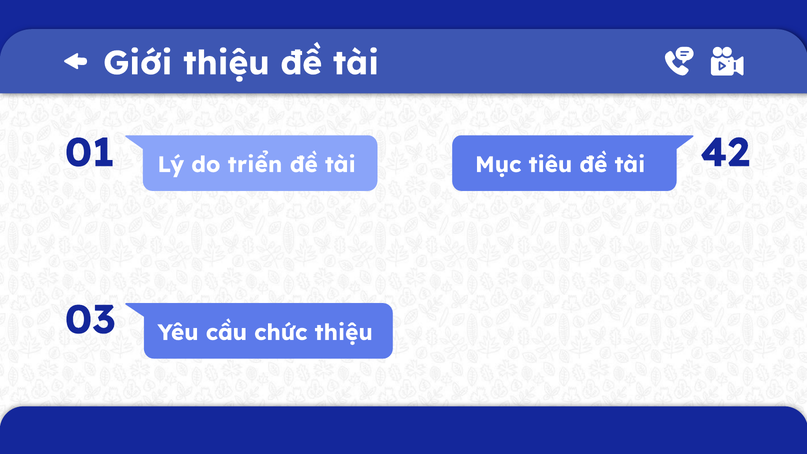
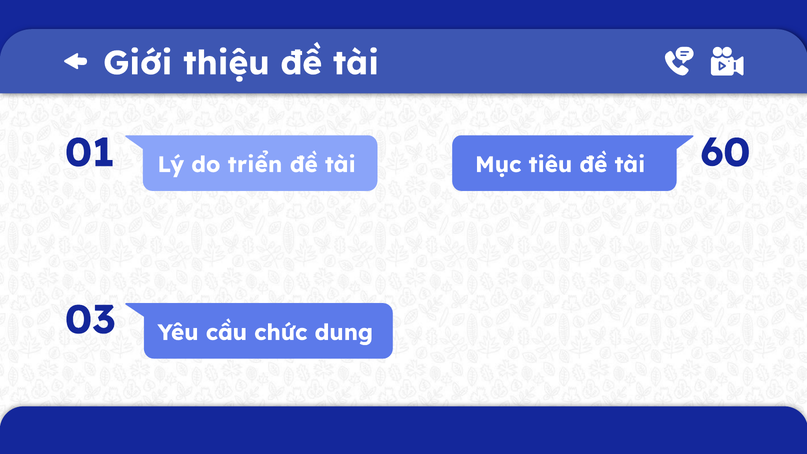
42: 42 -> 60 (725, 153)
chức thiệu: thiệu -> dung (344, 333)
